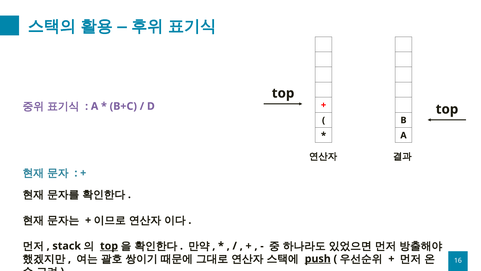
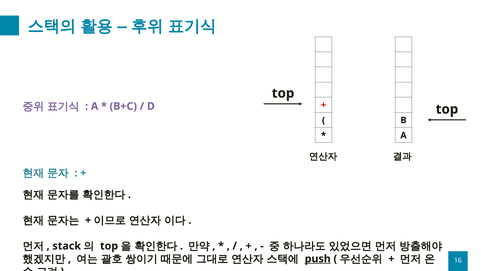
top underline: present -> none (109, 246)
